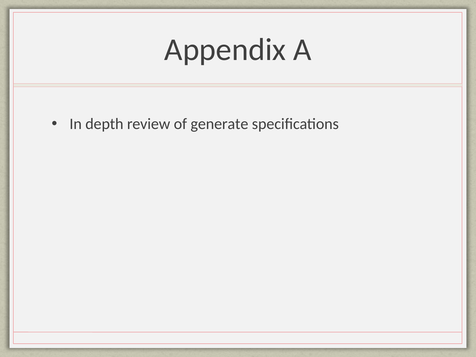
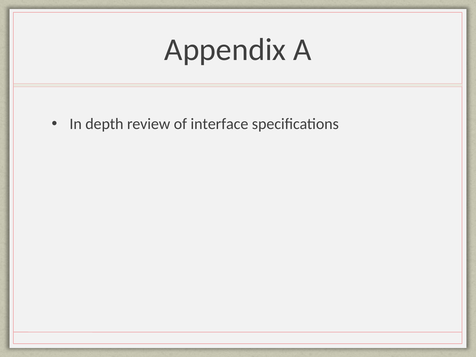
generate: generate -> interface (219, 124)
